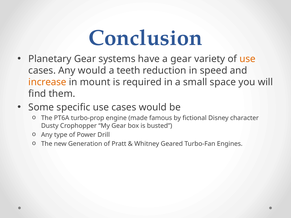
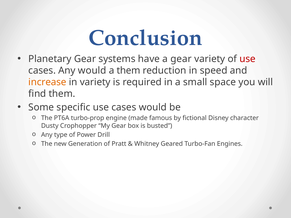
use colour: orange -> red (247, 59)
a teeth: teeth -> them (129, 71)
in mount: mount -> variety (95, 82)
